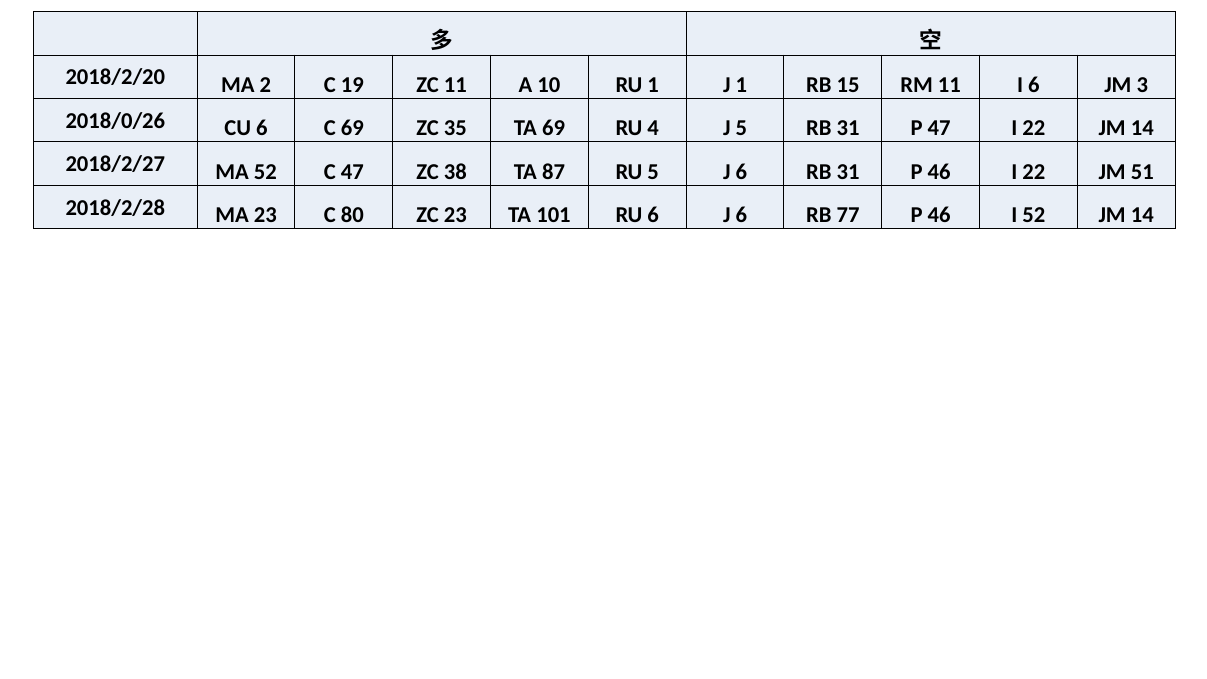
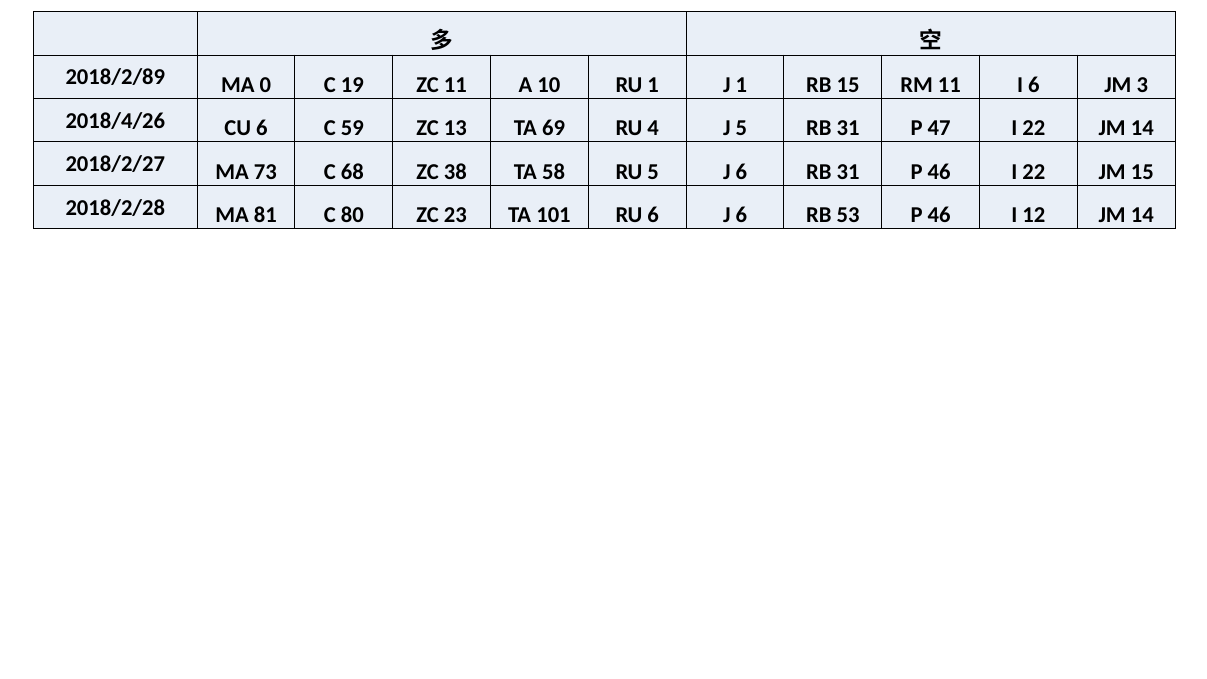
2018/2/20: 2018/2/20 -> 2018/2/89 (115, 77)
2: 2 -> 0 (265, 85)
2018/0/26: 2018/0/26 -> 2018/4/26 (115, 121)
C 69: 69 -> 59 (352, 128)
35: 35 -> 13 (455, 128)
MA 52: 52 -> 73 (265, 172)
C 47: 47 -> 68 (352, 172)
87: 87 -> 58 (554, 172)
JM 51: 51 -> 15 (1142, 172)
MA 23: 23 -> 81 (265, 215)
77: 77 -> 53 (848, 215)
I 52: 52 -> 12 (1034, 215)
